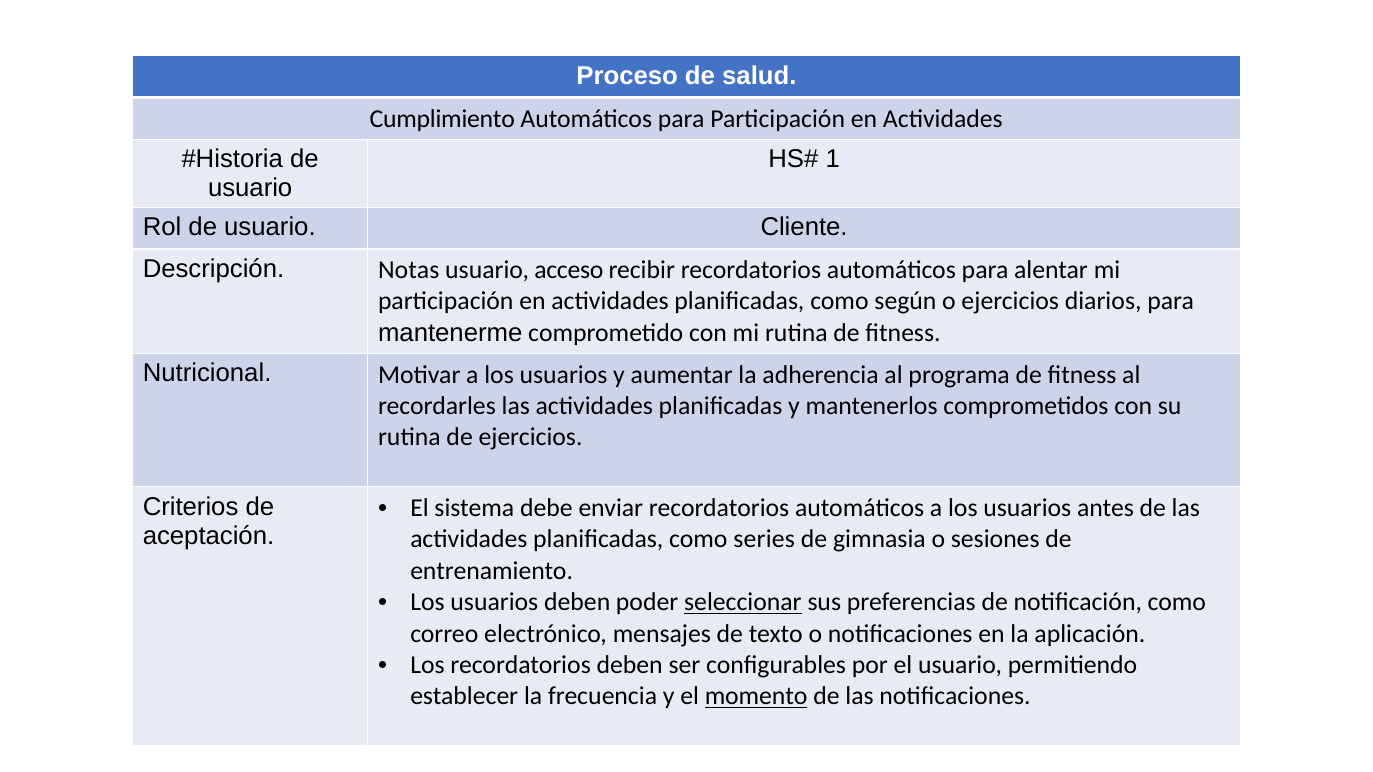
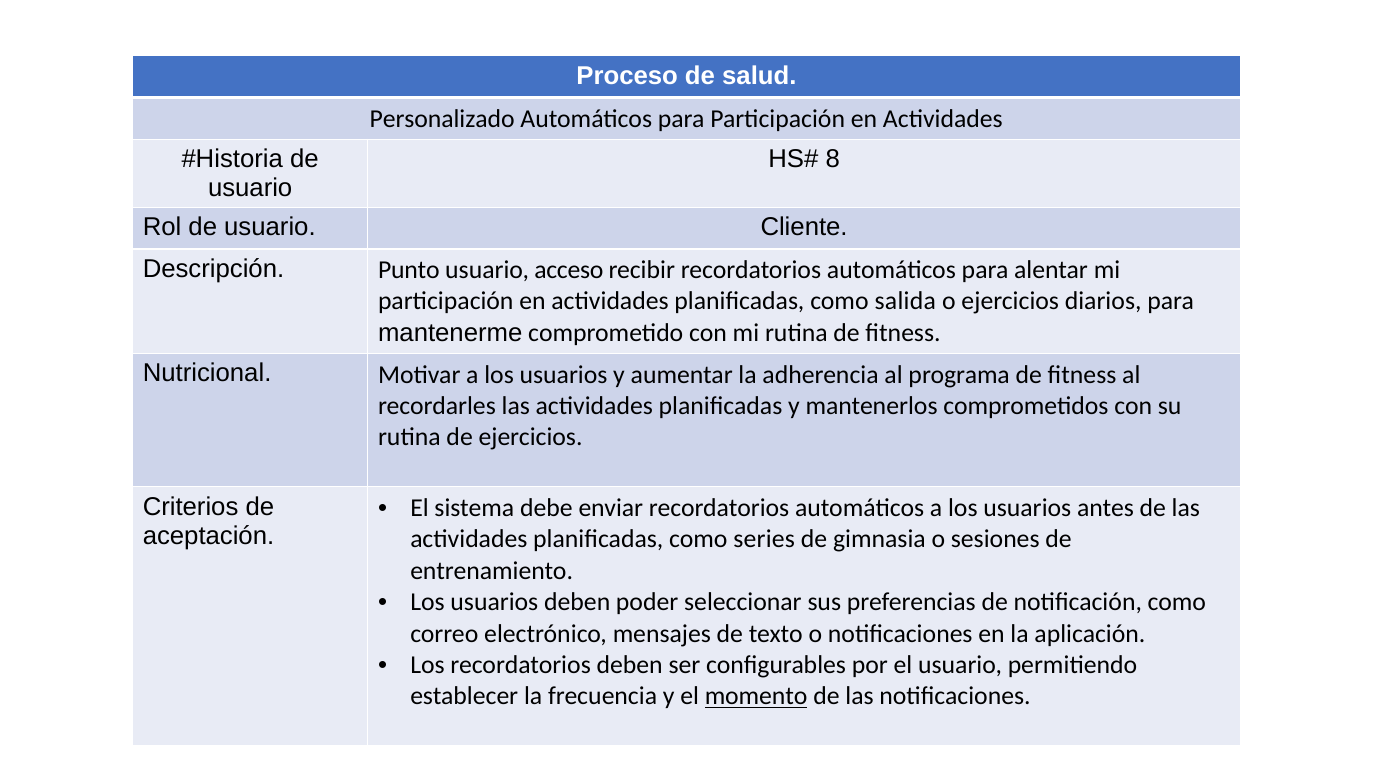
Cumplimiento: Cumplimiento -> Personalizado (442, 119)
1: 1 -> 8 (833, 159)
Notas: Notas -> Punto (409, 270)
según: según -> salida (905, 302)
seleccionar underline: present -> none (743, 602)
